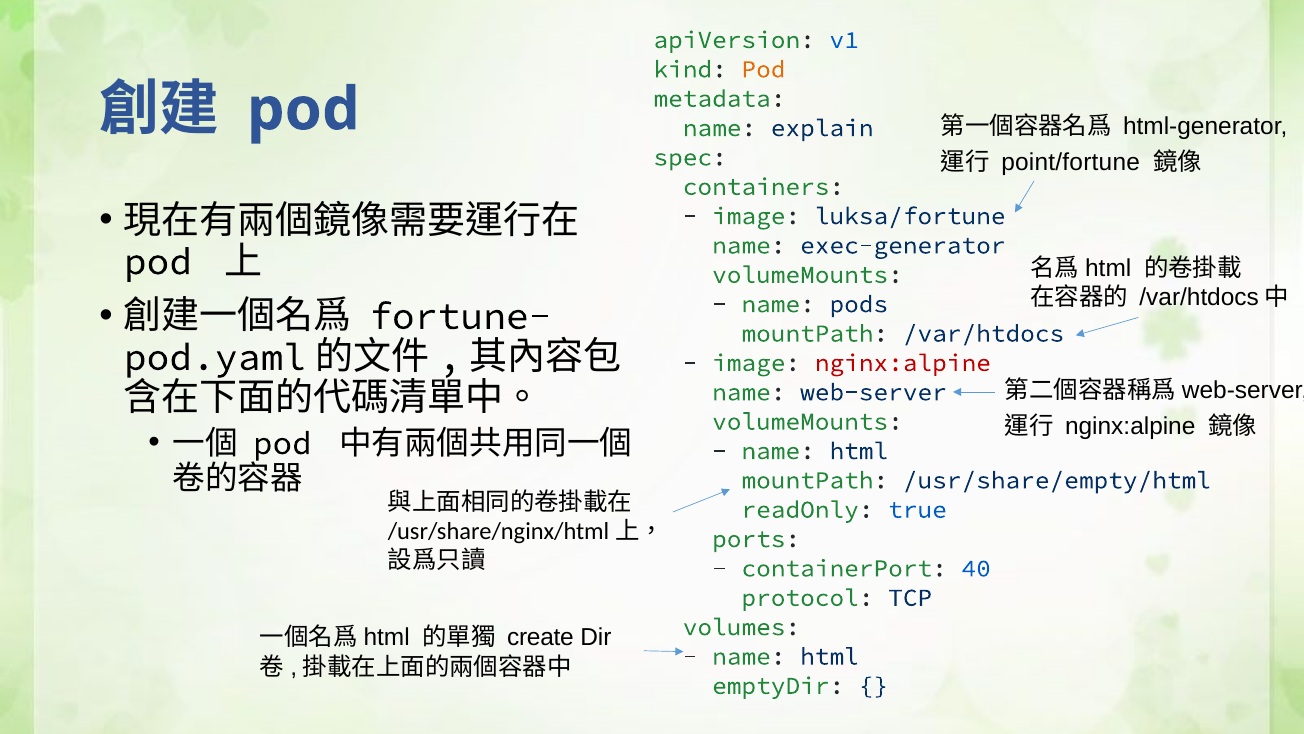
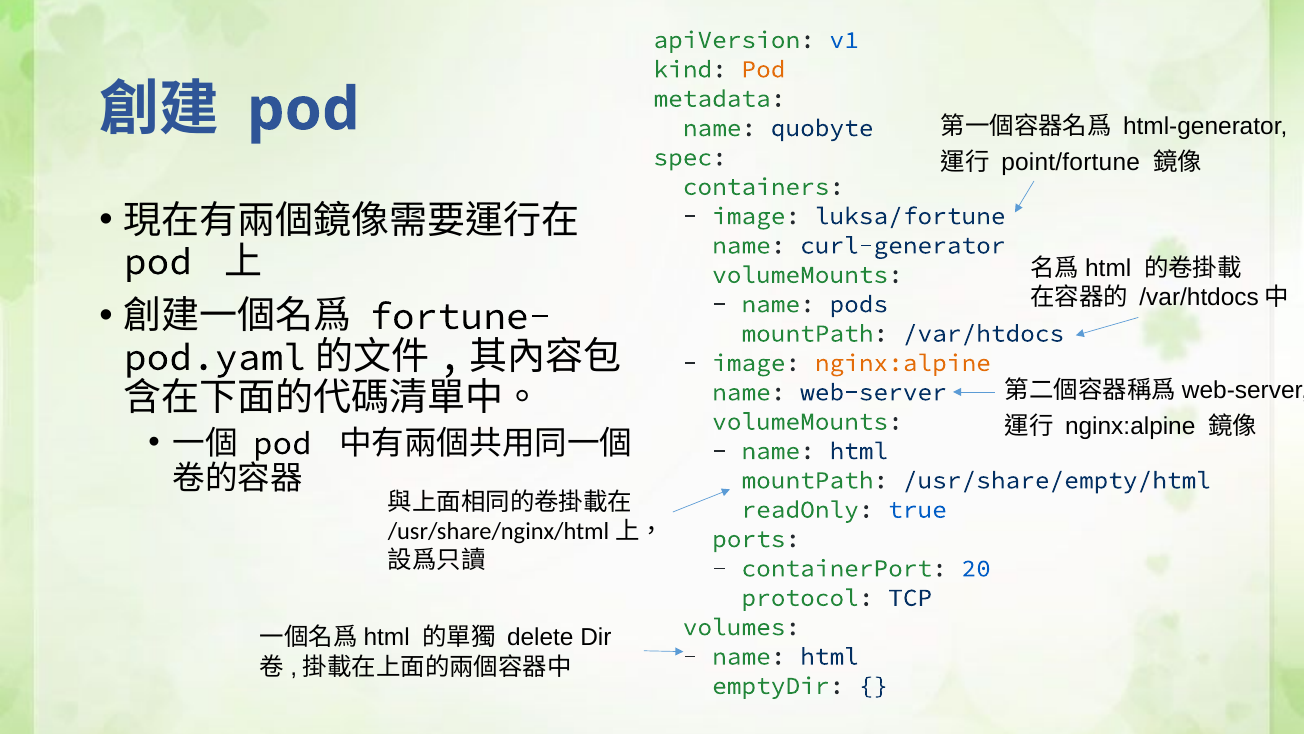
explain: explain -> quobyte (822, 128)
exec-generator: exec-generator -> curl-generator (903, 245)
nginx:alpine colour: red -> orange (903, 363)
40: 40 -> 20 (976, 568)
create: create -> delete (540, 637)
